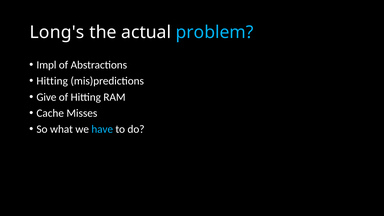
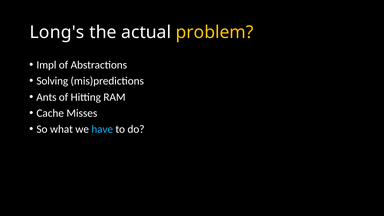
problem colour: light blue -> yellow (215, 32)
Hitting: Hitting -> Solving (52, 81)
Give: Give -> Ants (46, 97)
